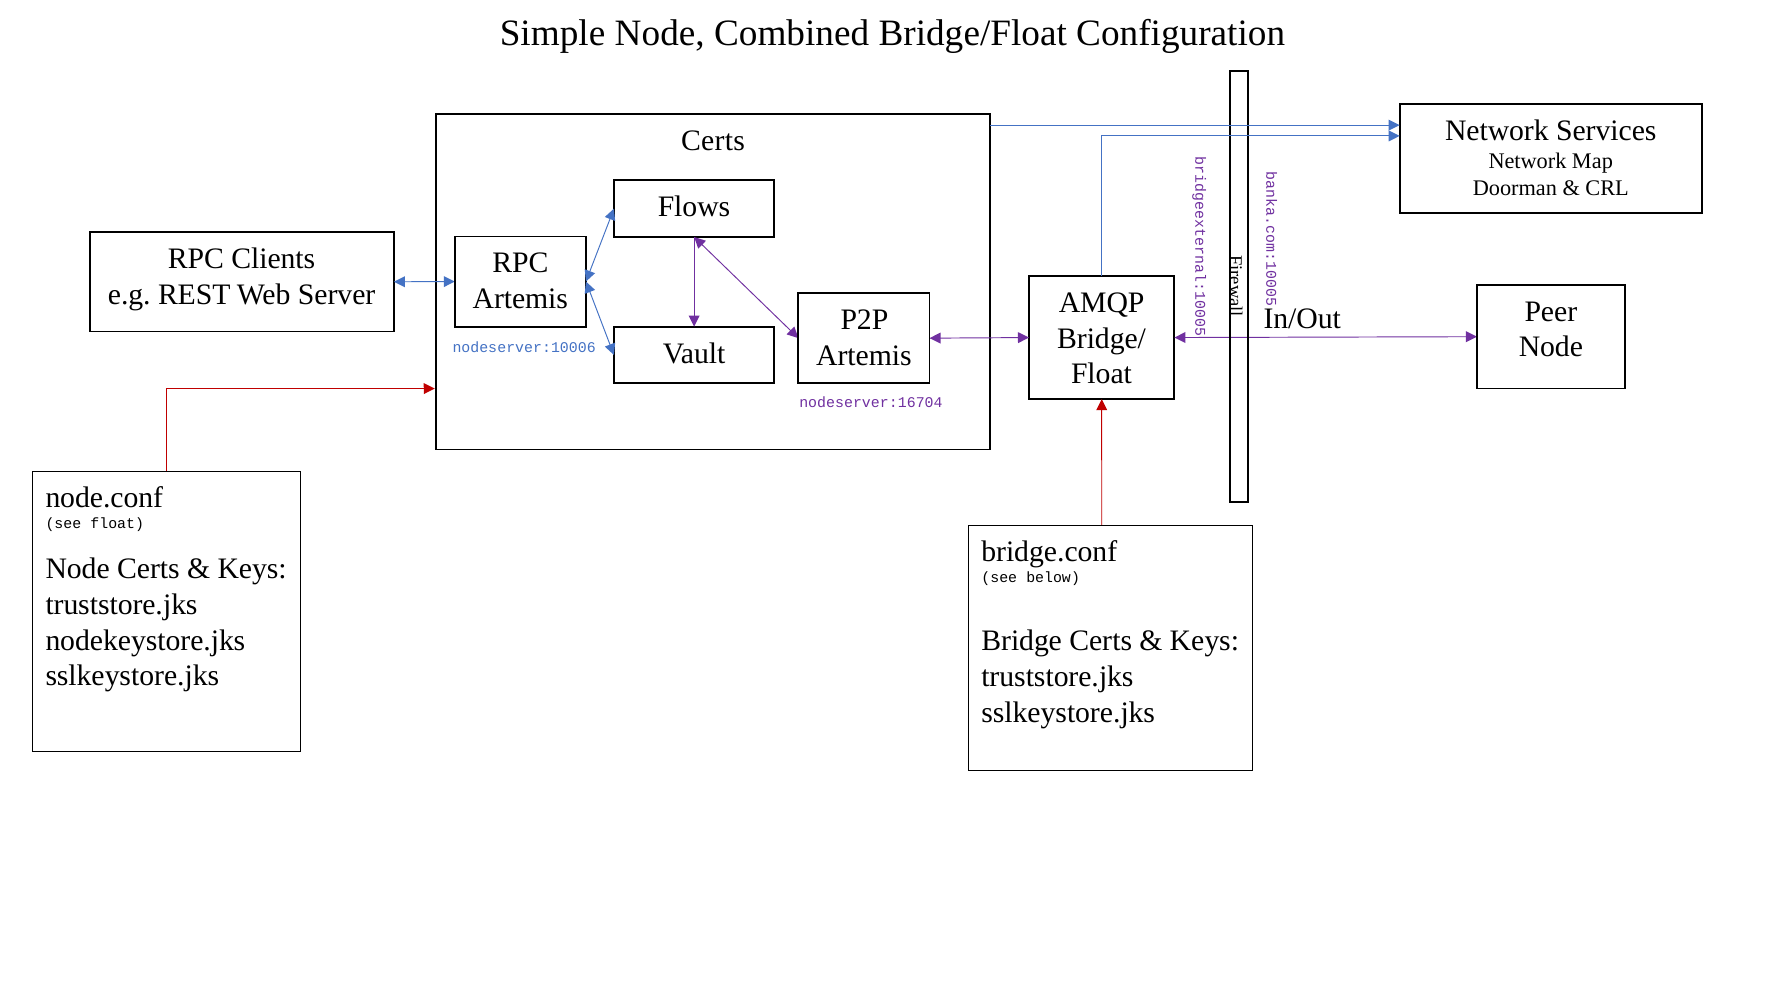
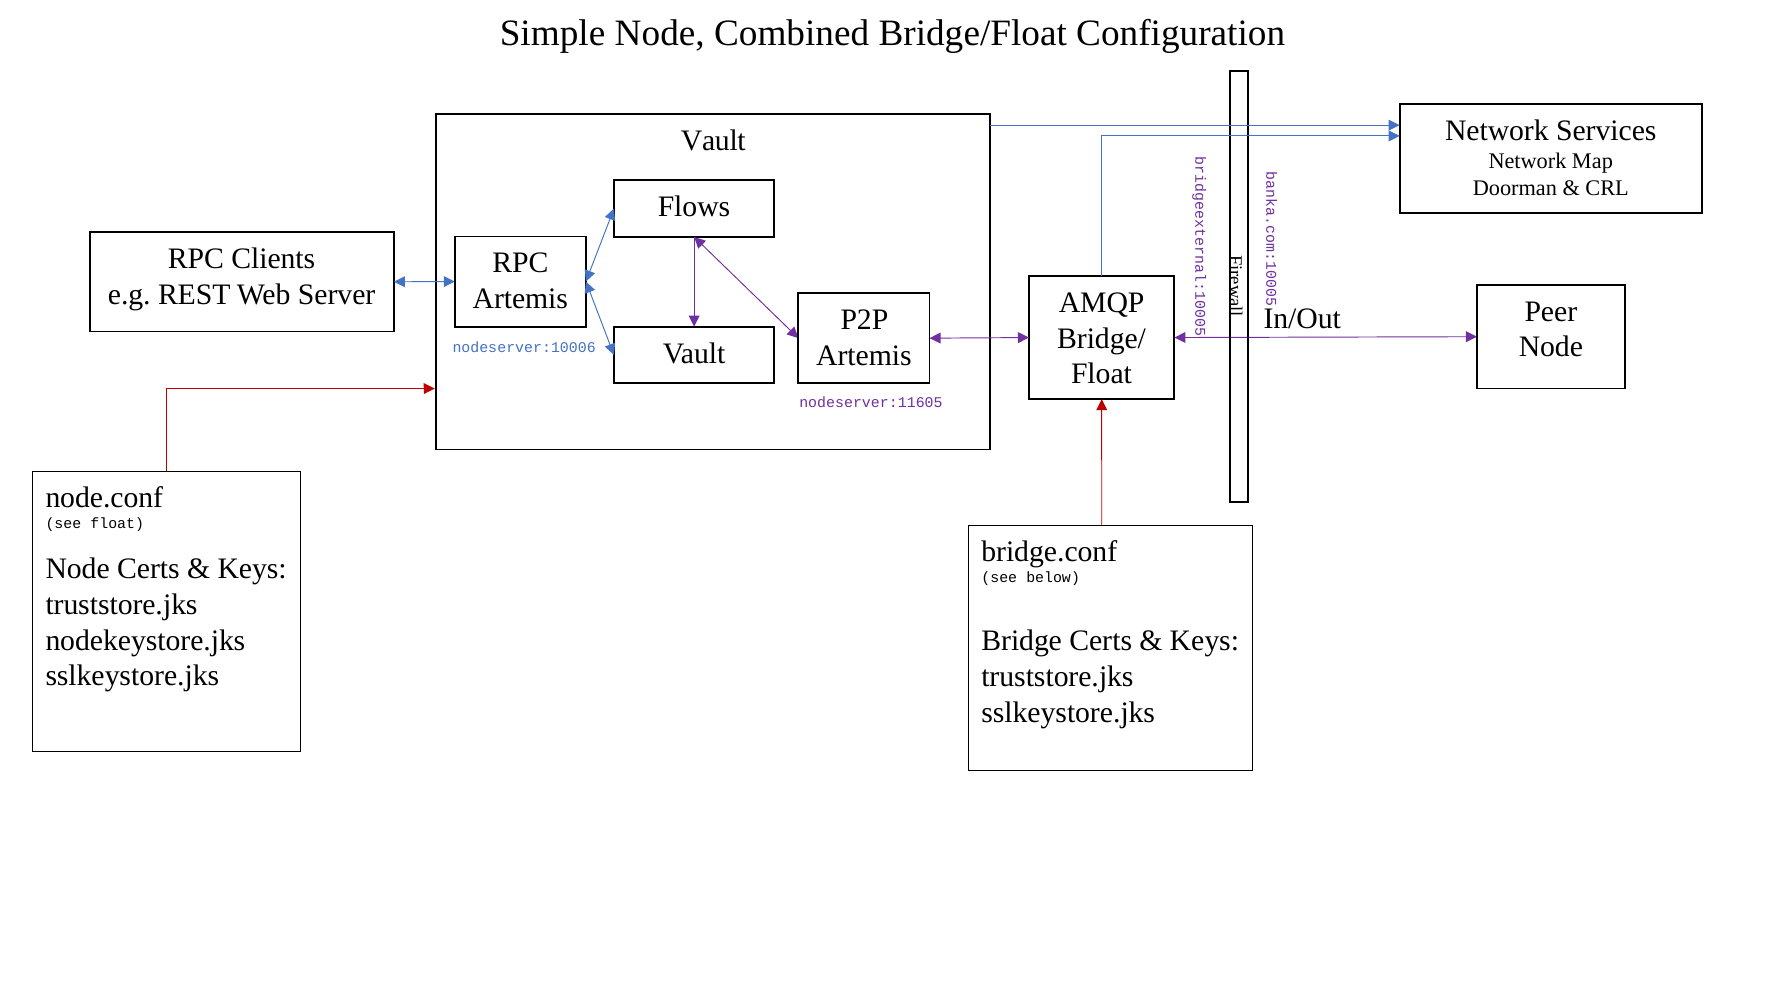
Certs: Certs -> Vault (713, 141)
nodeserver:16704: nodeserver:16704 -> nodeserver:11605 (871, 402)
